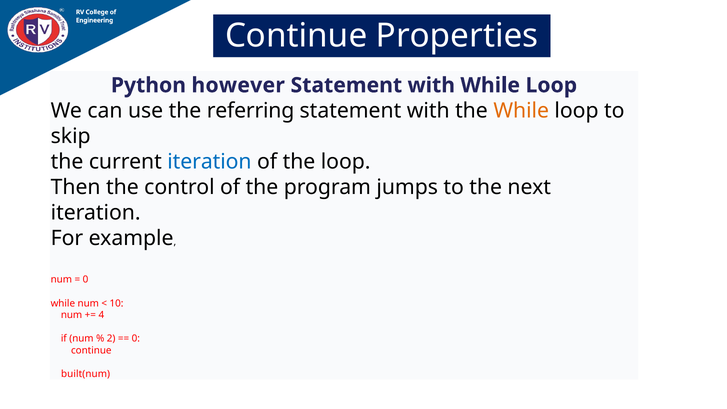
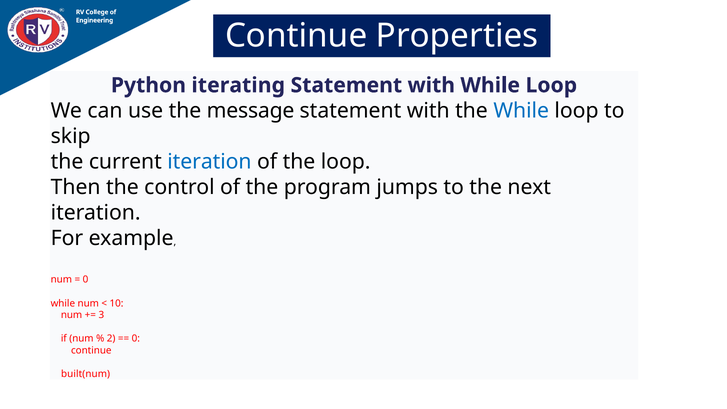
however: however -> iterating (238, 85)
referring: referring -> message (251, 111)
While colour: orange -> blue (521, 111)
4: 4 -> 3 (101, 315)
